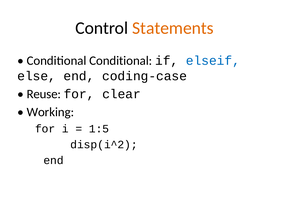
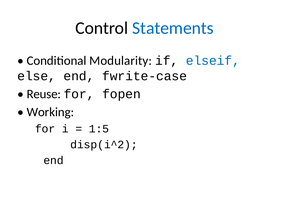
Statements colour: orange -> blue (173, 28)
Conditional Conditional: Conditional -> Modularity (121, 61)
coding-case: coding-case -> fwrite-case (145, 76)
clear: clear -> fopen (122, 94)
